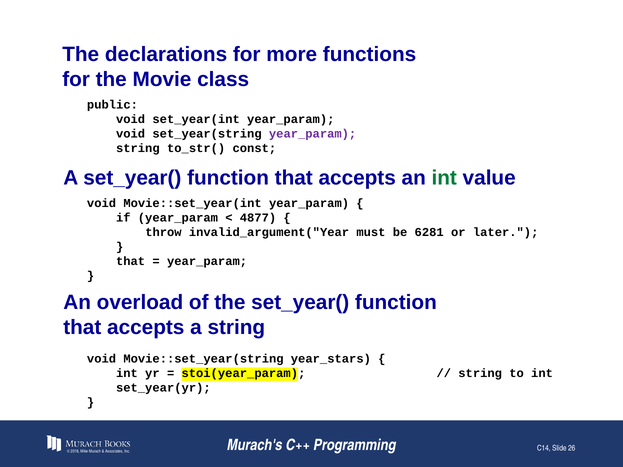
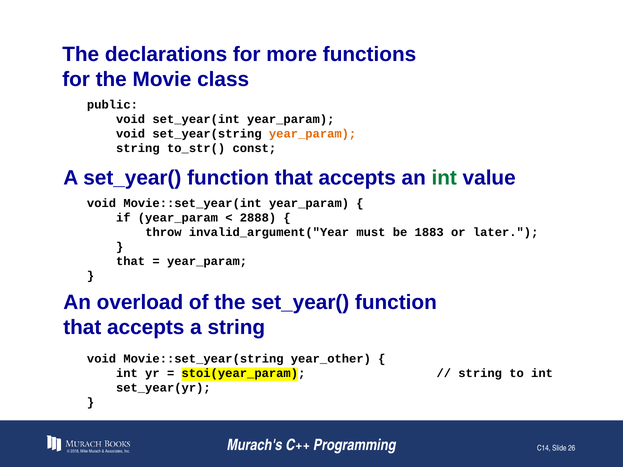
year_param colour: purple -> orange (313, 134)
4877: 4877 -> 2888 (258, 218)
6281: 6281 -> 1883 (429, 232)
year_stars: year_stars -> year_other (331, 359)
